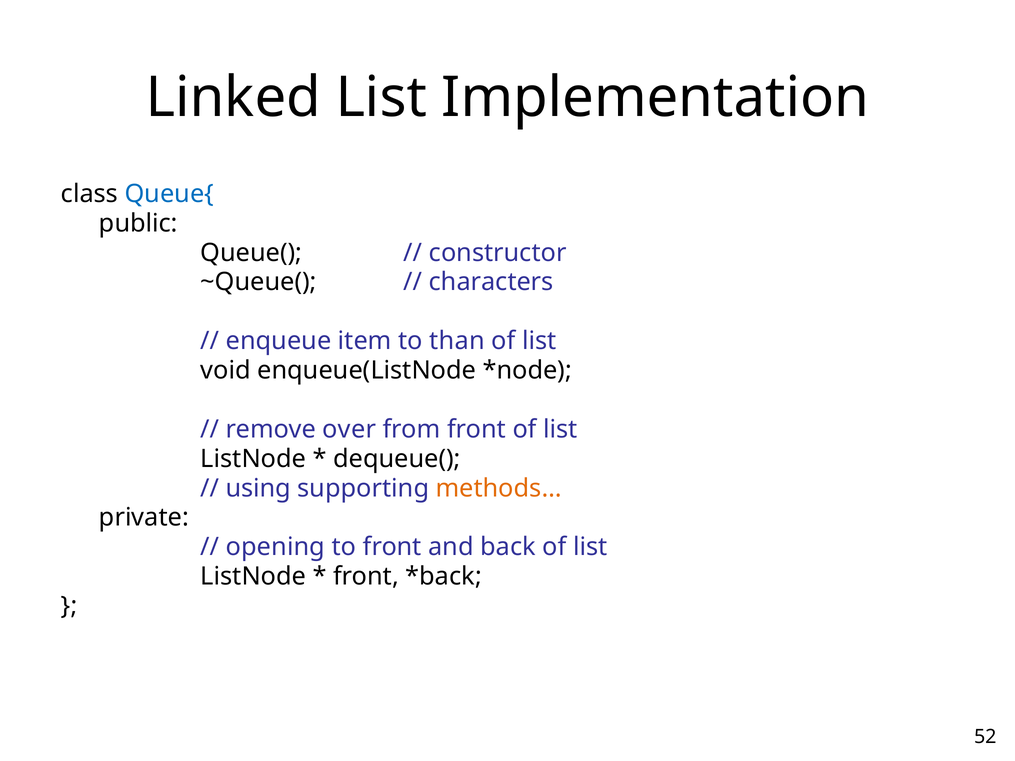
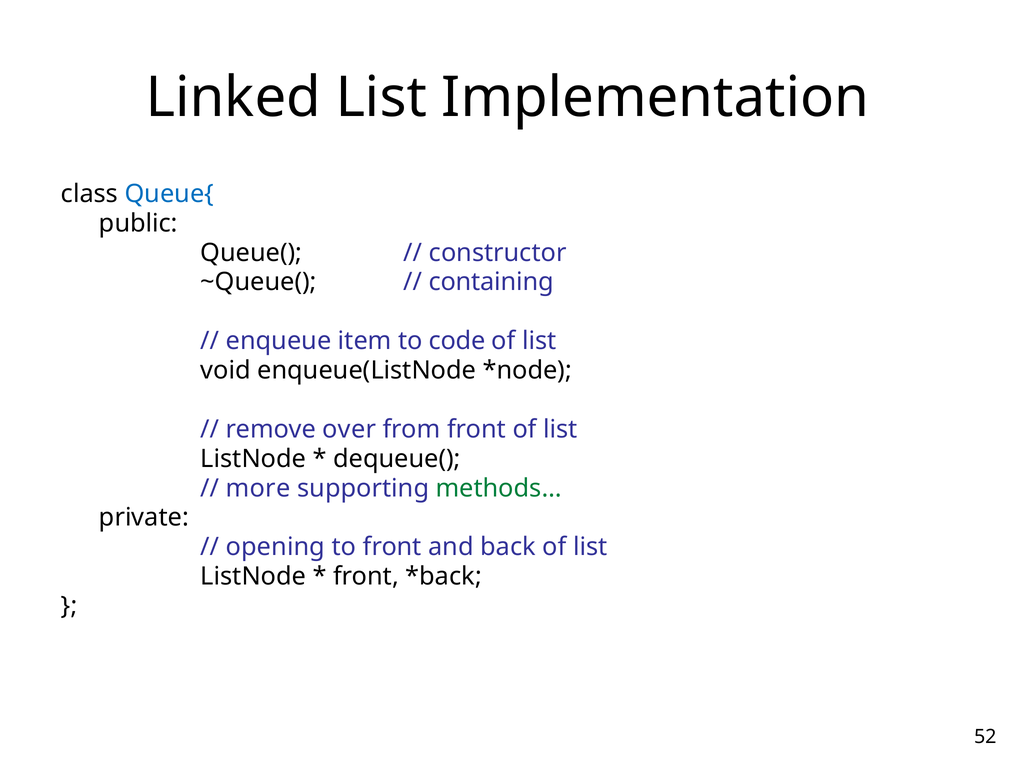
characters: characters -> containing (491, 282)
than: than -> code (457, 341)
using: using -> more (258, 488)
methods… colour: orange -> green (499, 488)
